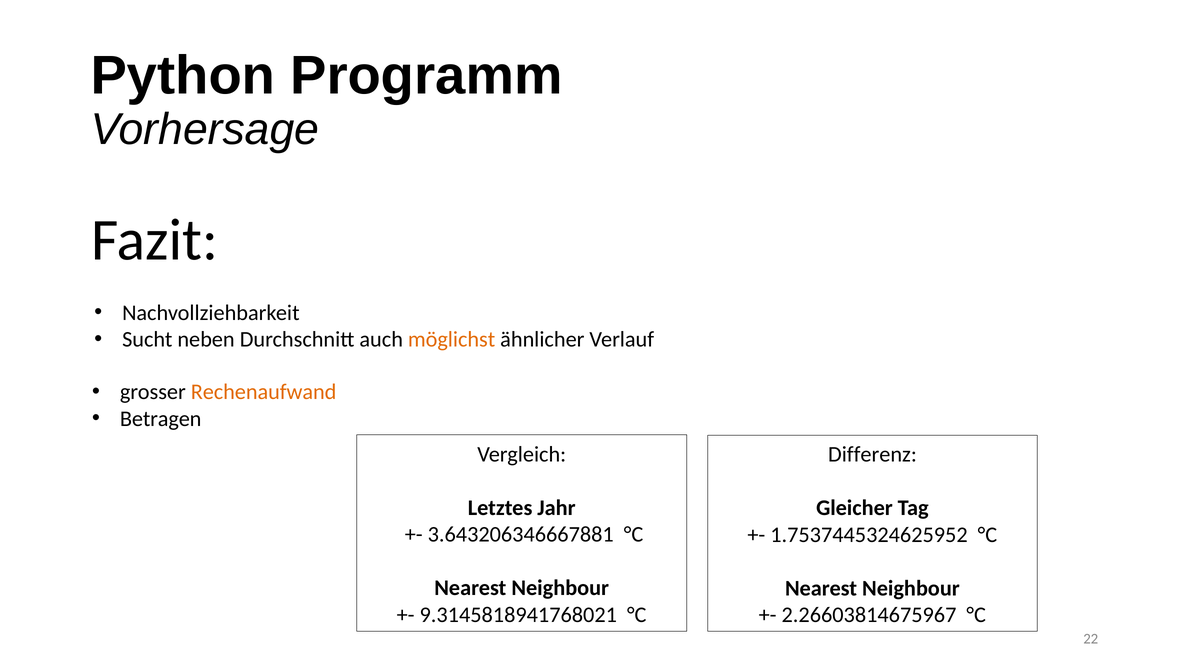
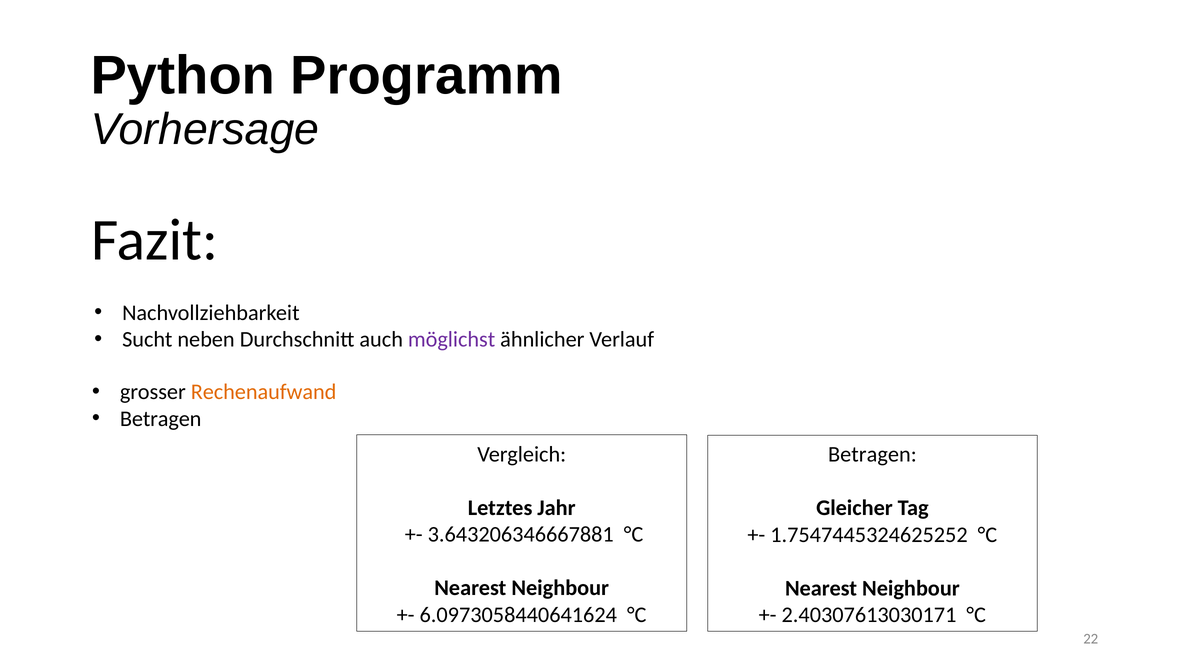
möglichst colour: orange -> purple (452, 339)
Differenz: Differenz -> Betragen (872, 454)
1.7537445324625952: 1.7537445324625952 -> 1.7547445324625252 (869, 535)
9.3145818941768021: 9.3145818941768021 -> 6.0973058440641624 (518, 615)
2.26603814675967: 2.26603814675967 -> 2.40307613030171 (869, 615)
